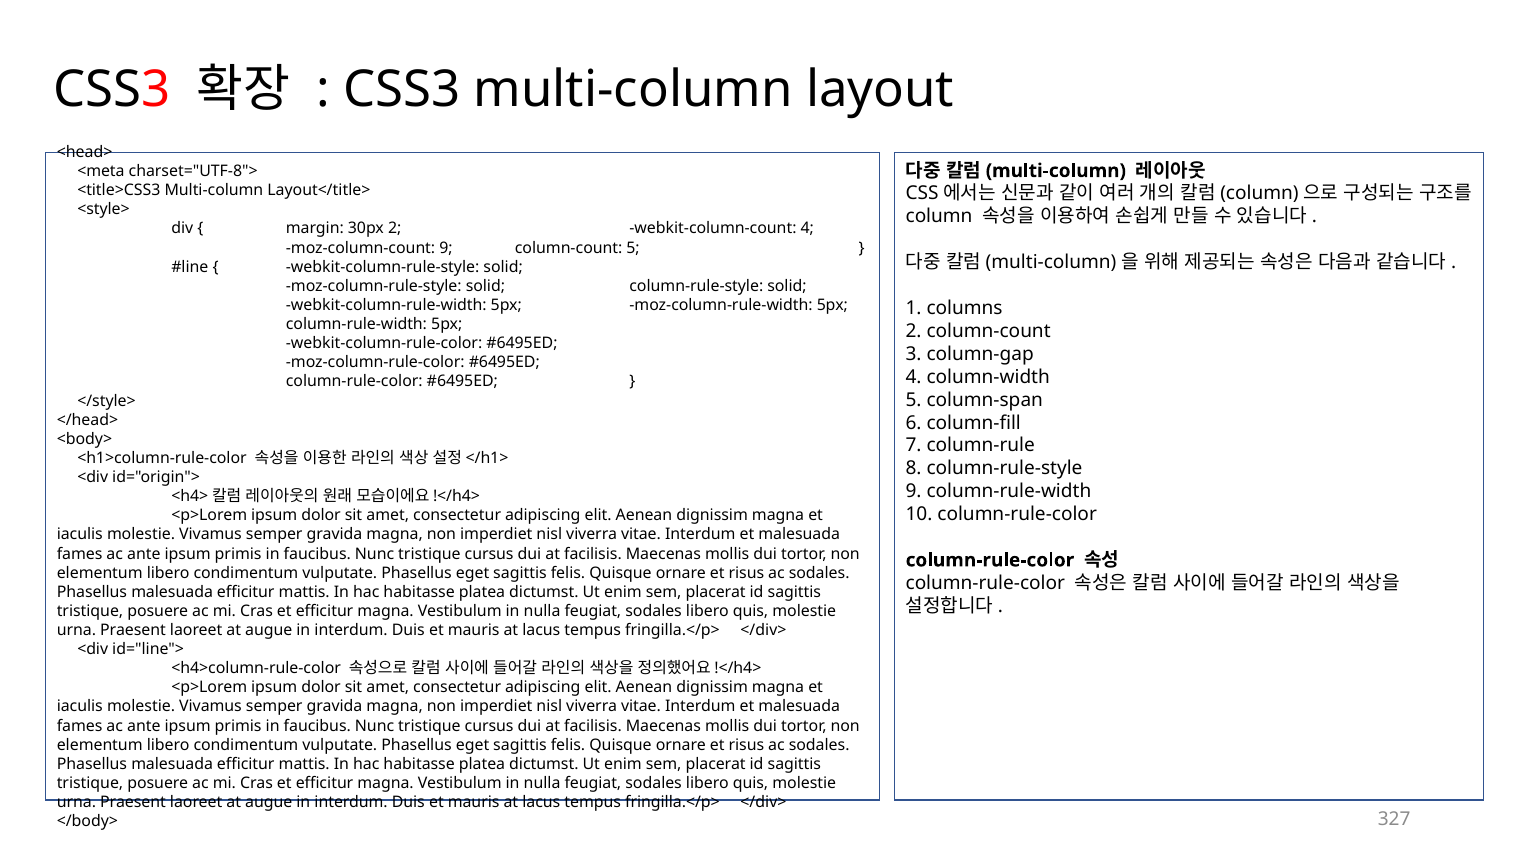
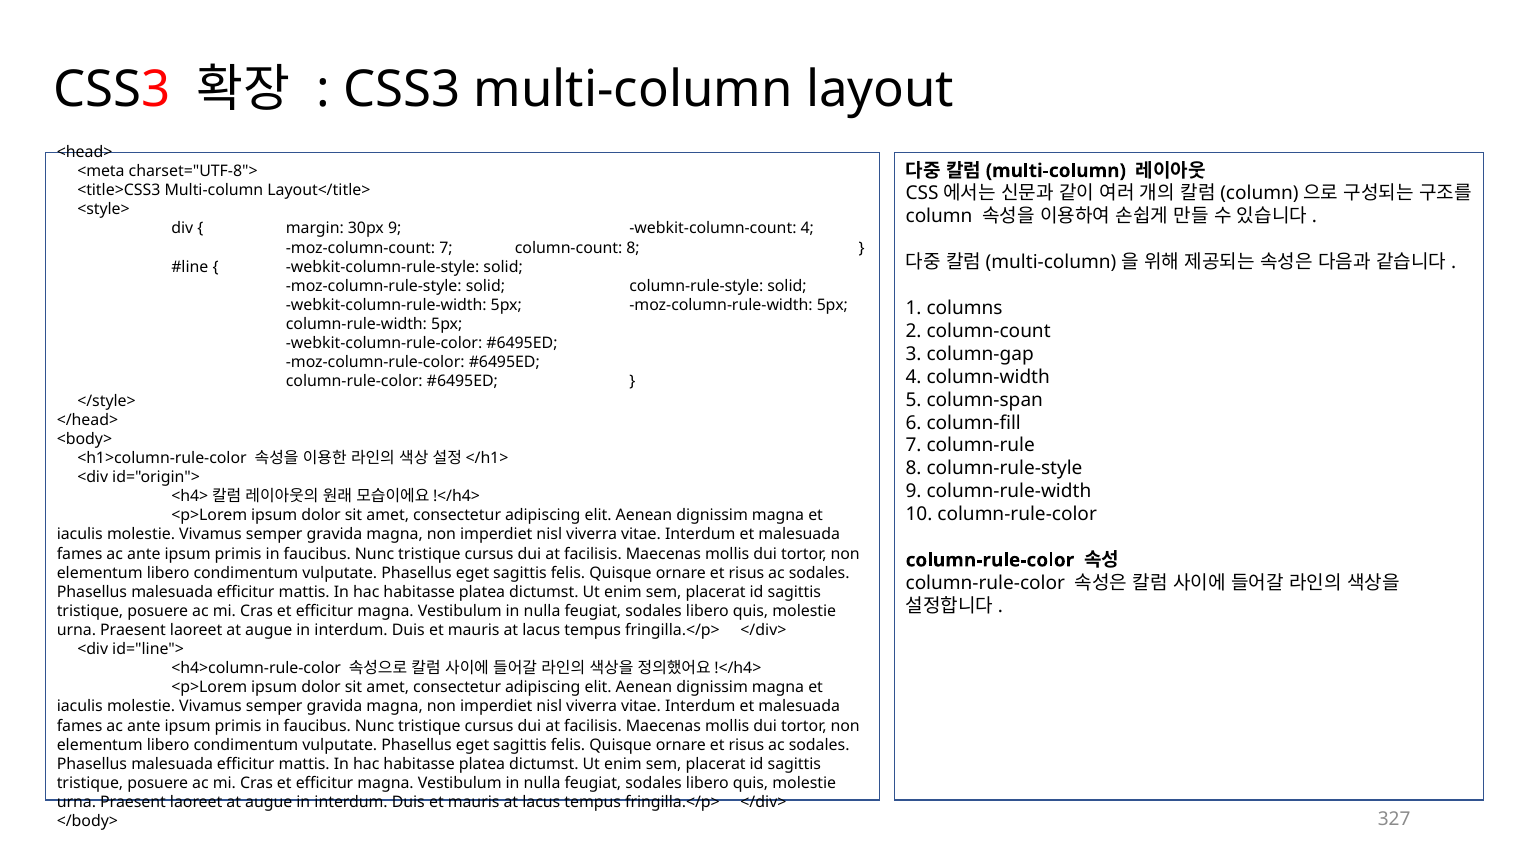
30px 2: 2 -> 9 (395, 229)
moz-column-count 9: 9 -> 7 (446, 248)
column-count 5: 5 -> 8 (633, 248)
